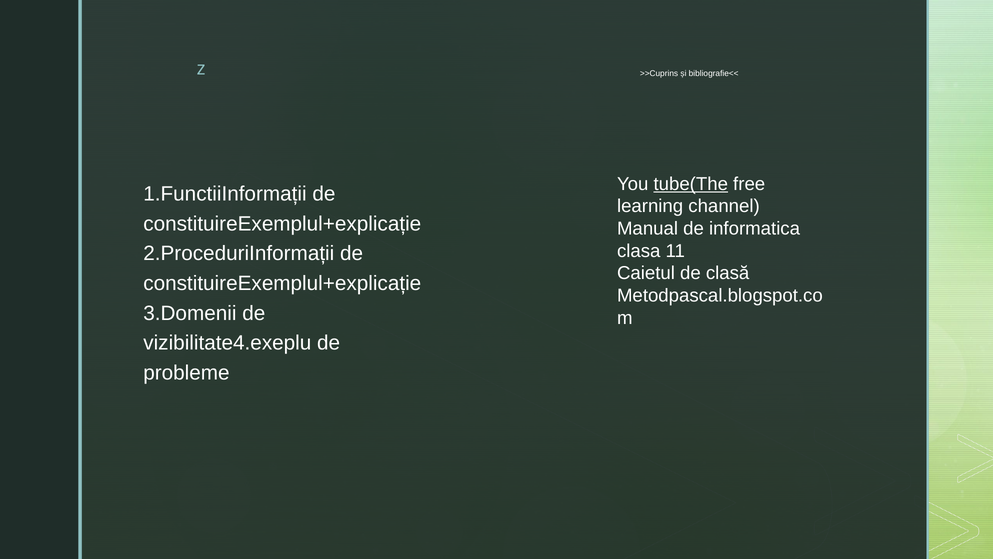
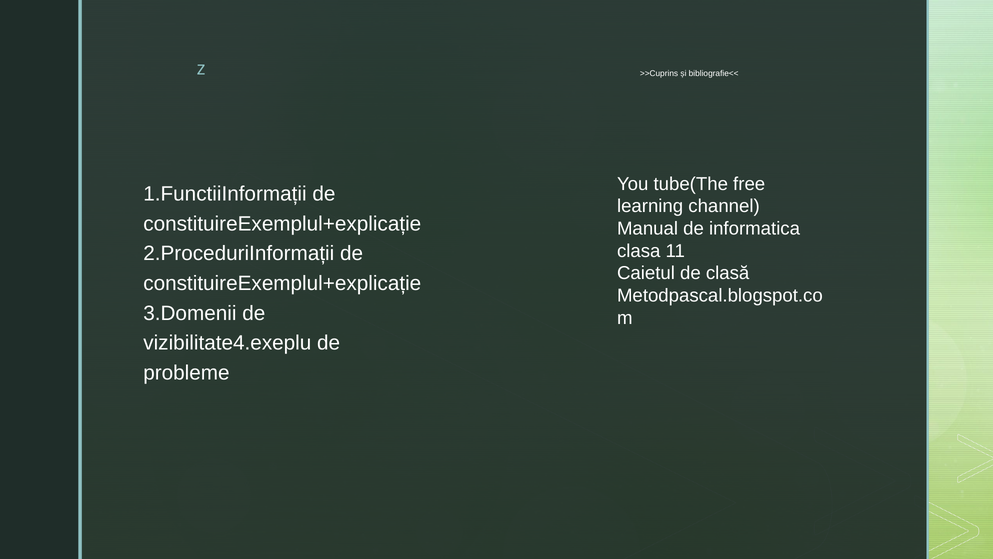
tube(The underline: present -> none (691, 184)
